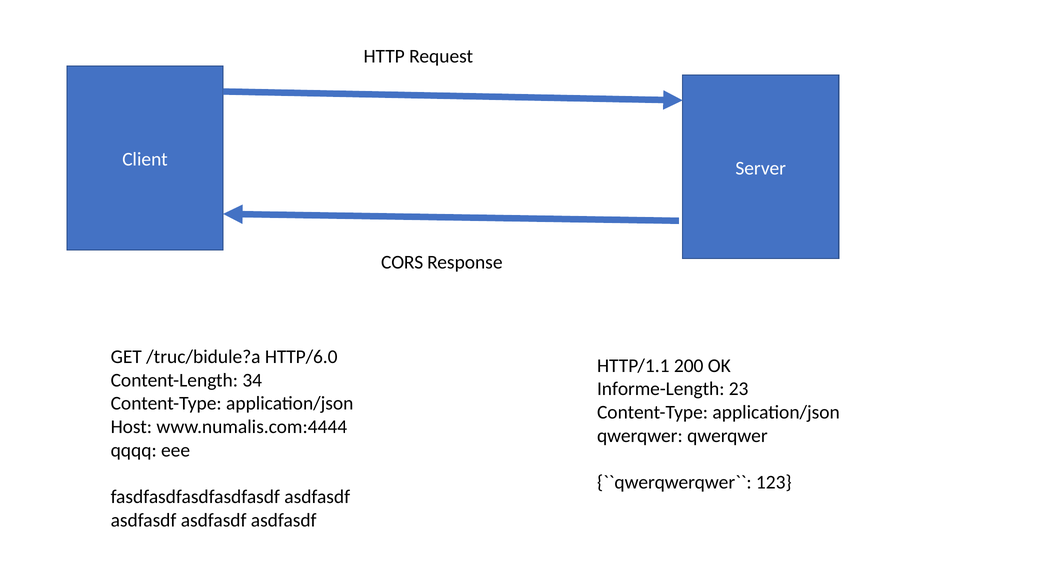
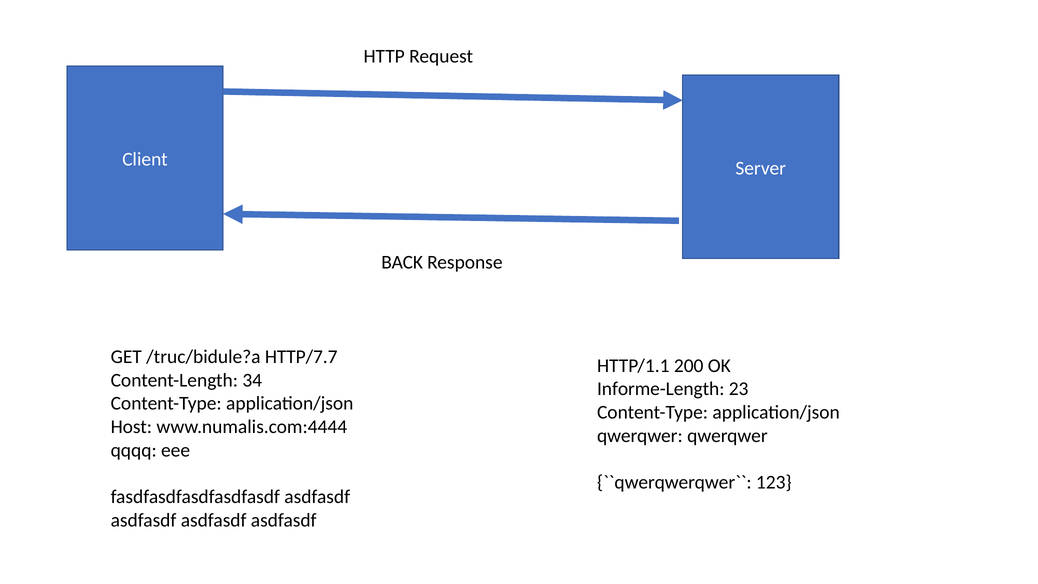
CORS: CORS -> BACK (402, 262)
HTTP/6.0: HTTP/6.0 -> HTTP/7.7 (301, 357)
